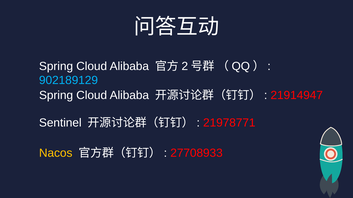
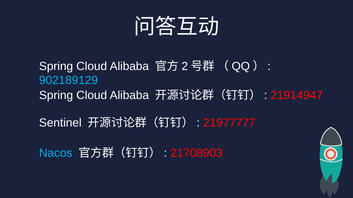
21978771: 21978771 -> 21977777 (229, 123)
Nacos colour: yellow -> light blue (56, 153)
27708933: 27708933 -> 21708903 (197, 153)
